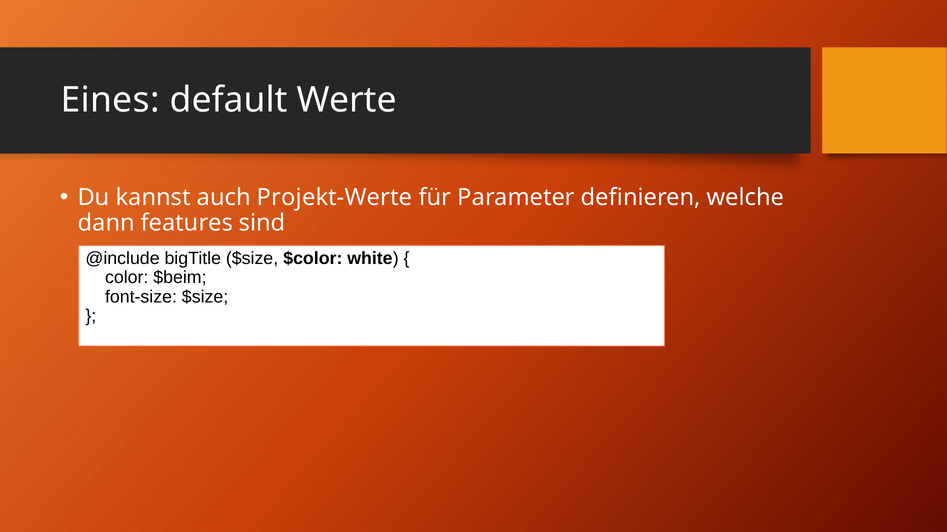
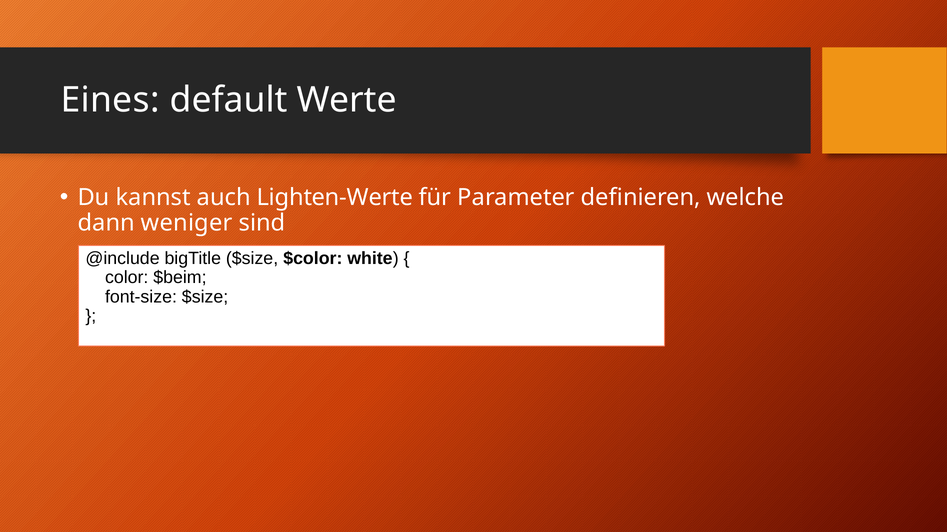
Projekt-Werte: Projekt-Werte -> Lighten-Werte (335, 198)
features: features -> weniger (187, 223)
